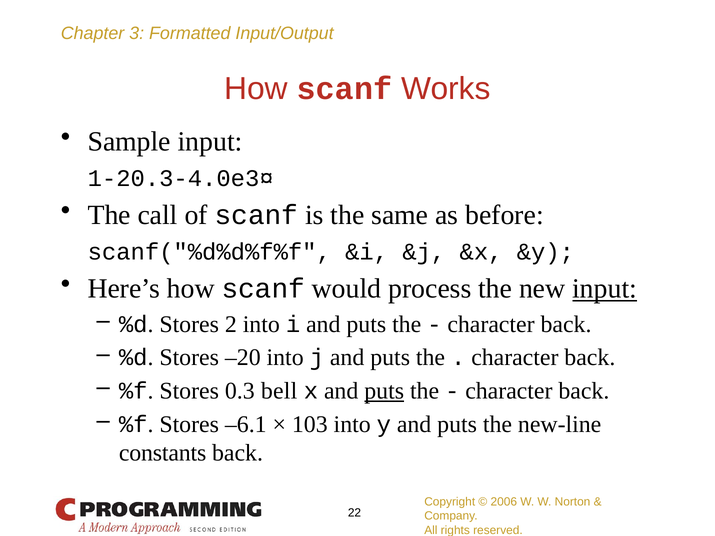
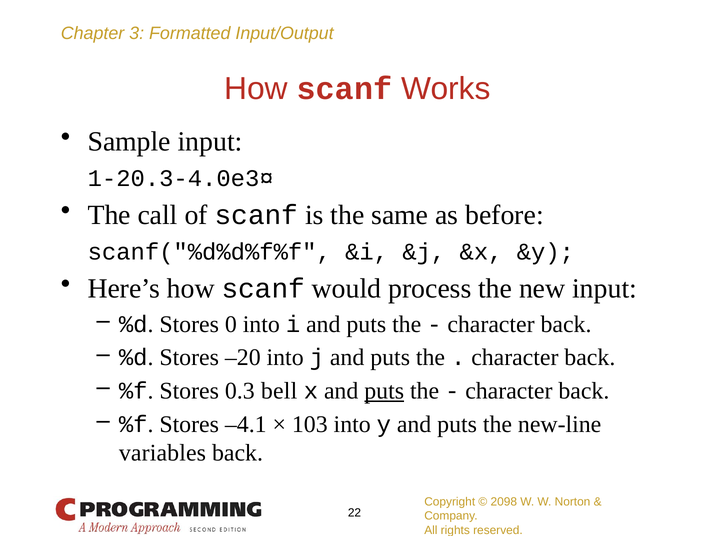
input underline: present -> none (605, 289)
2: 2 -> 0 (231, 324)
–6.1: –6.1 -> –4.1 (246, 424)
constants: constants -> variables (162, 453)
2006: 2006 -> 2098 (504, 502)
